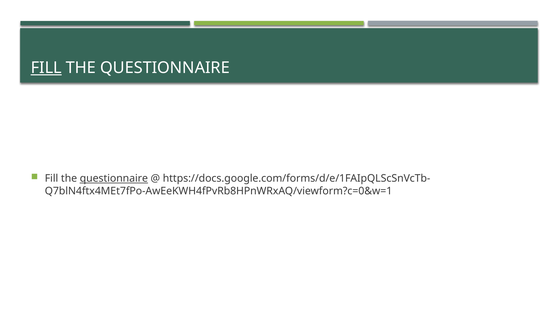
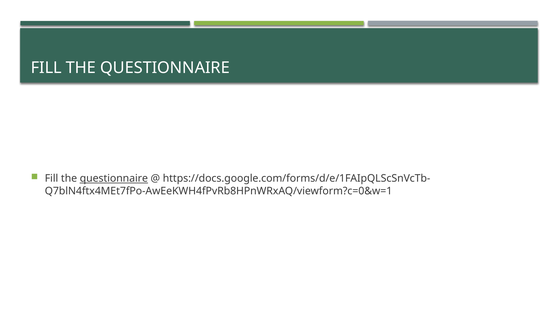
FILL underline: present -> none (46, 68)
